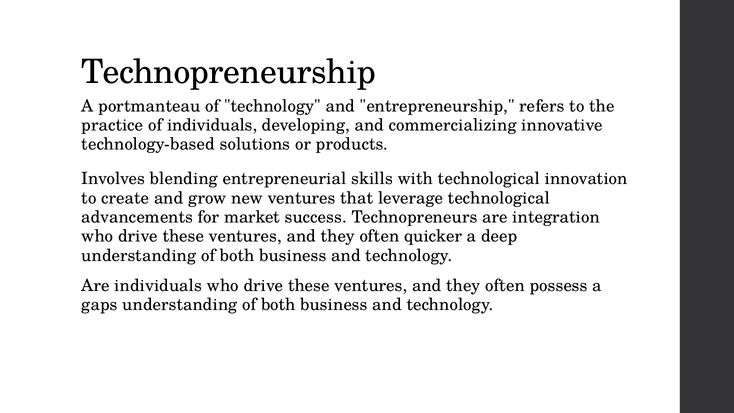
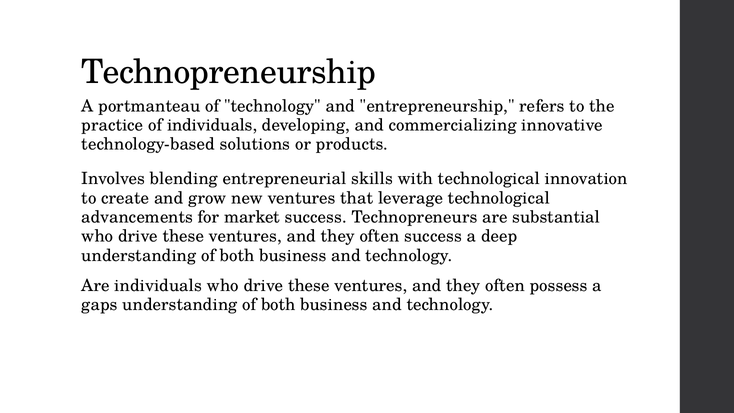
integration: integration -> substantial (556, 217)
often quicker: quicker -> success (433, 236)
